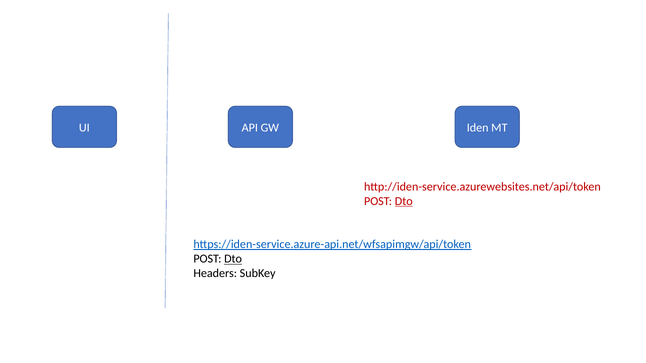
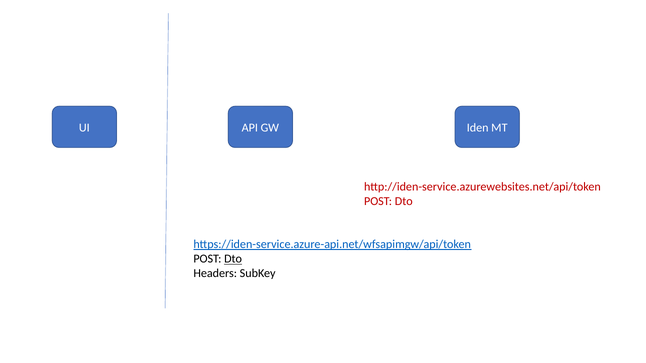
Dto underline: present -> none (404, 201)
